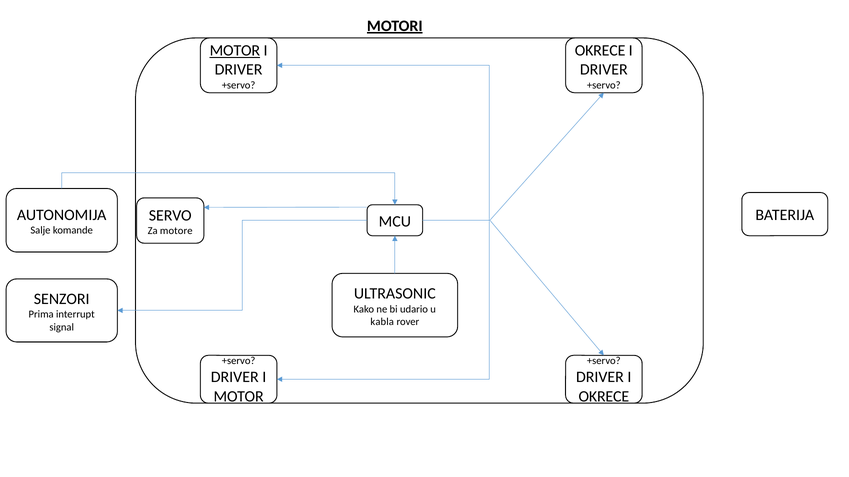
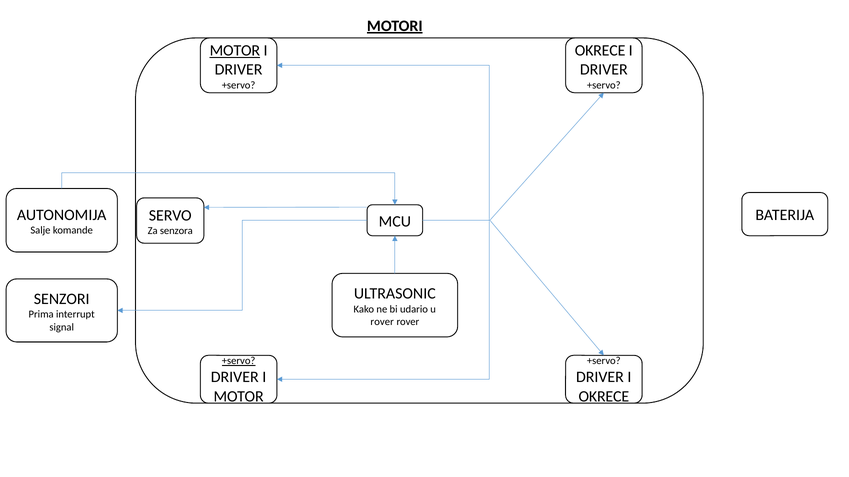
motore: motore -> senzora (176, 231)
kabla: kabla -> rover (382, 322)
+servo underline: none -> present (239, 361)
